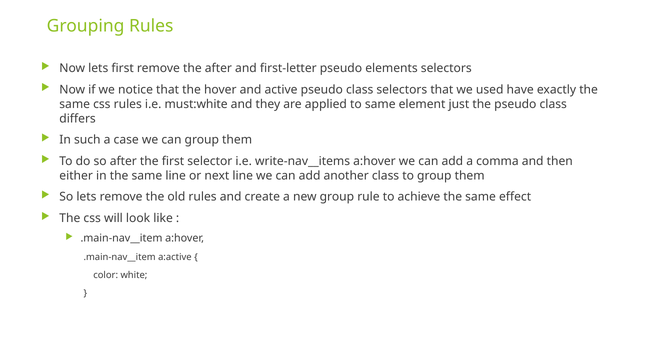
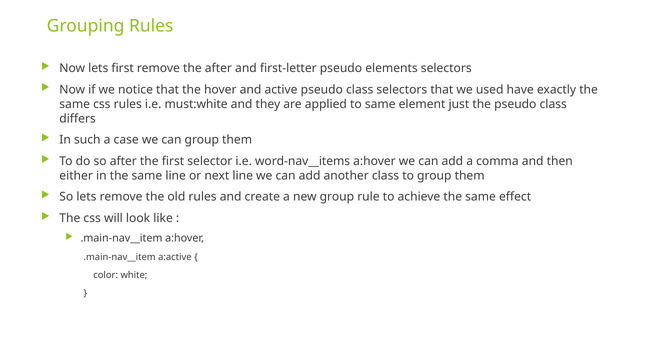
write-nav__items: write-nav__items -> word-nav__items (303, 161)
